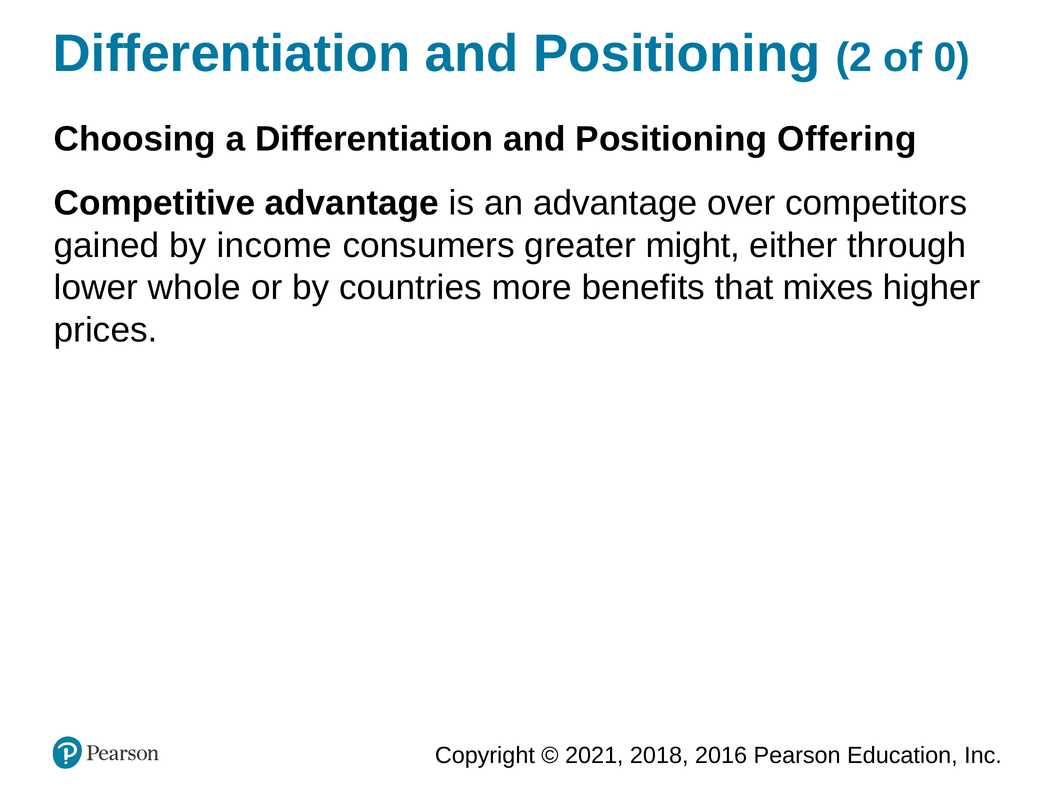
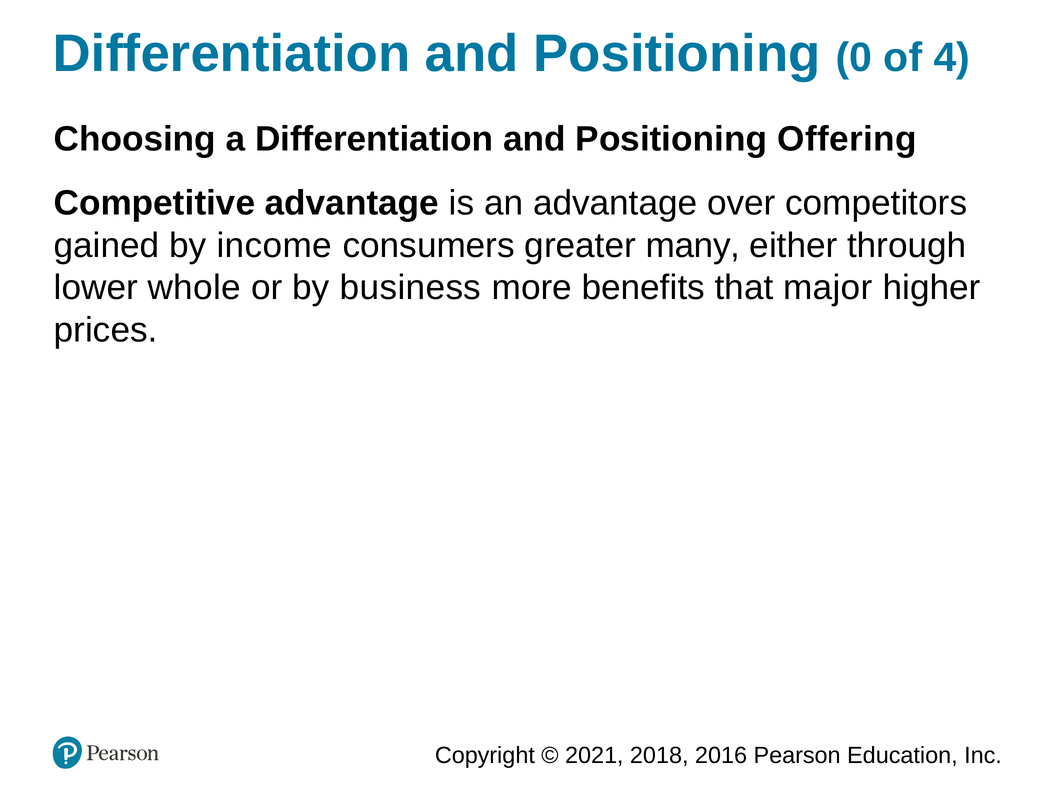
2: 2 -> 0 (854, 58)
0: 0 -> 4 (952, 58)
might: might -> many (693, 246)
countries: countries -> business (410, 288)
mixes: mixes -> major (828, 288)
